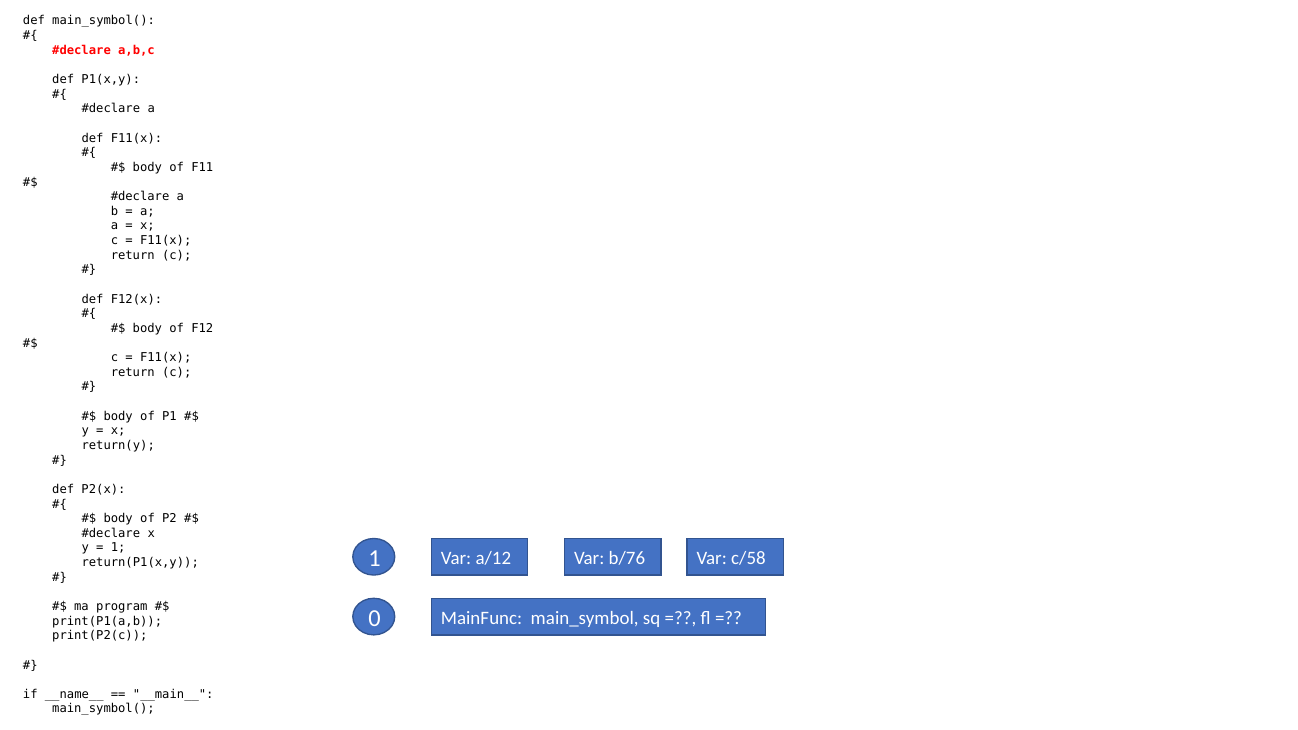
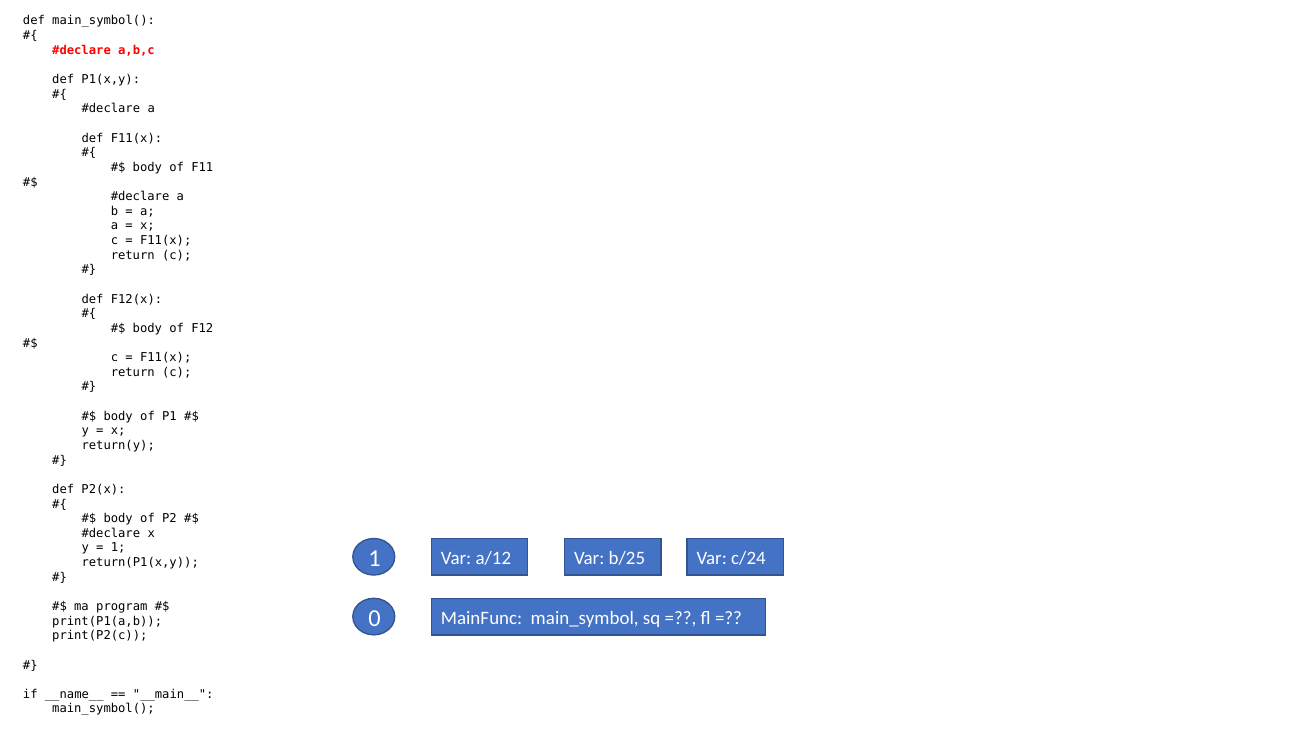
b/76: b/76 -> b/25 (627, 558)
c/58: c/58 -> c/24 (748, 558)
